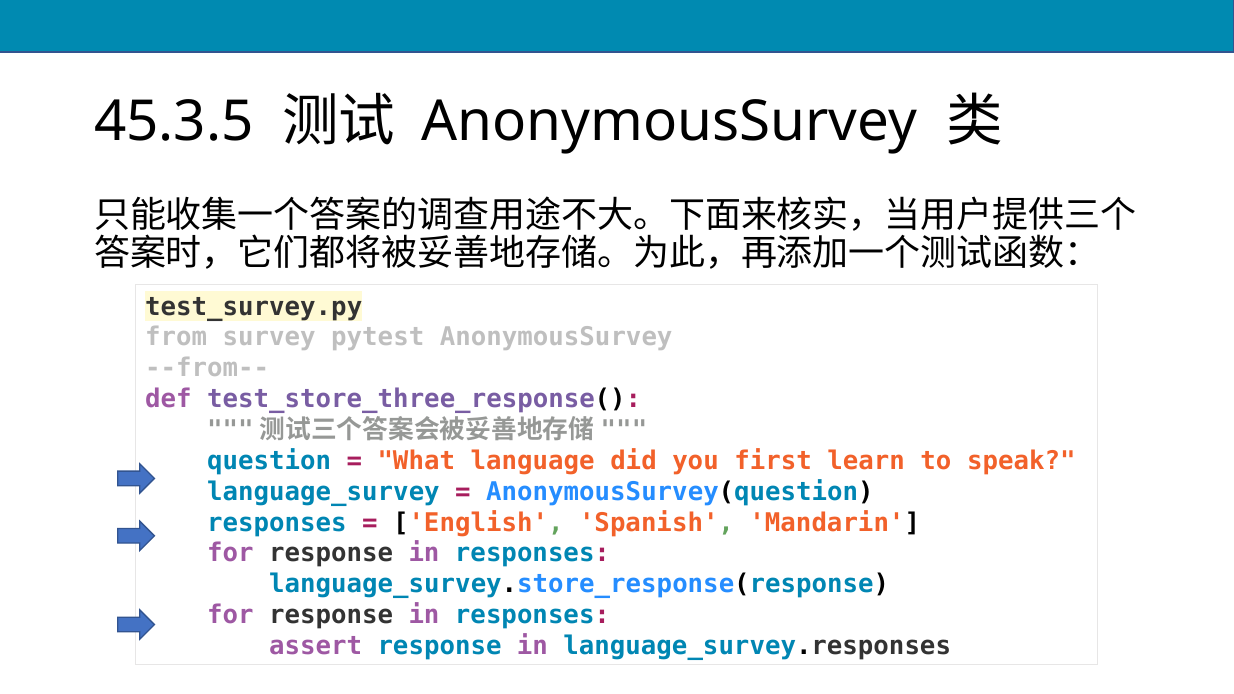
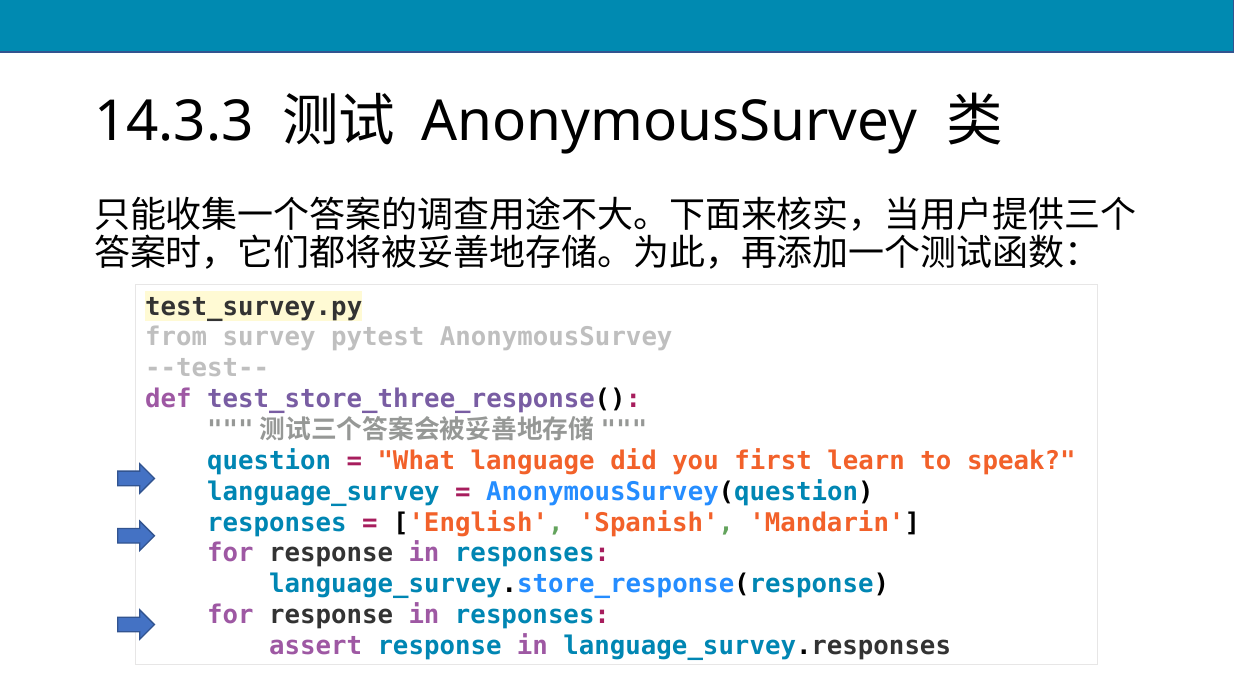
45.3.5: 45.3.5 -> 14.3.3 (174, 122)
--from--: --from-- -> --test-- (207, 368)
